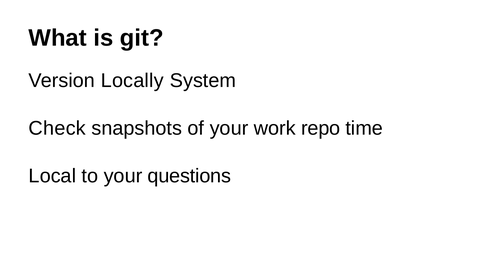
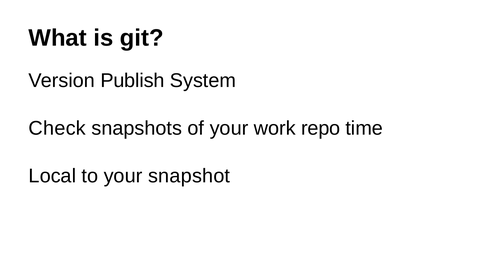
Locally: Locally -> Publish (132, 81)
questions: questions -> snapshot (189, 176)
